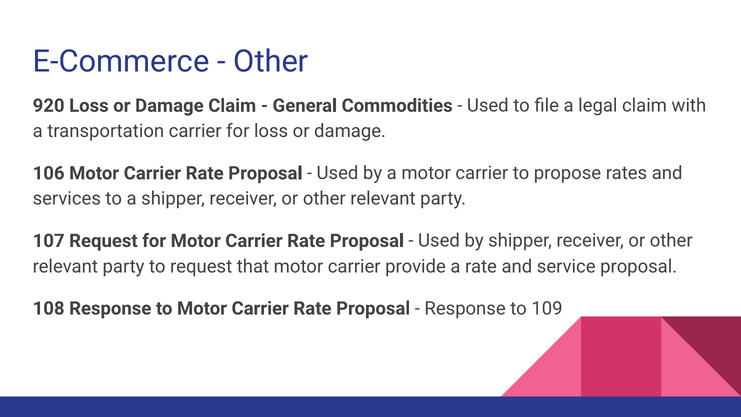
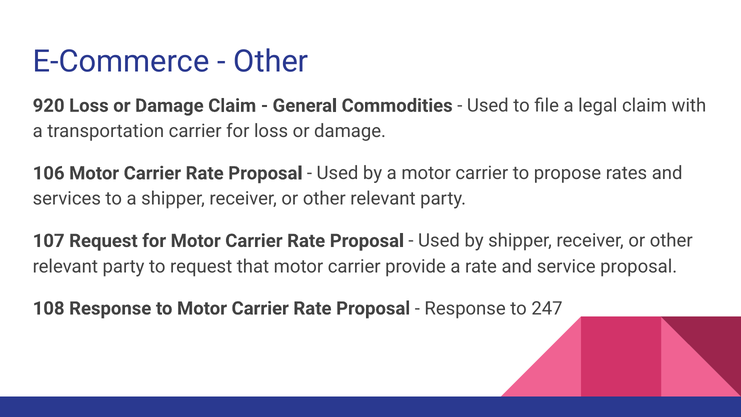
109: 109 -> 247 (547, 308)
